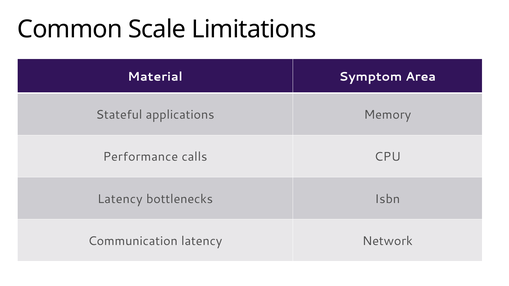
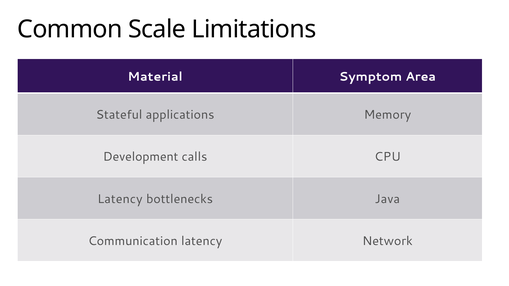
Performance: Performance -> Development (141, 157)
Isbn: Isbn -> Java (387, 199)
